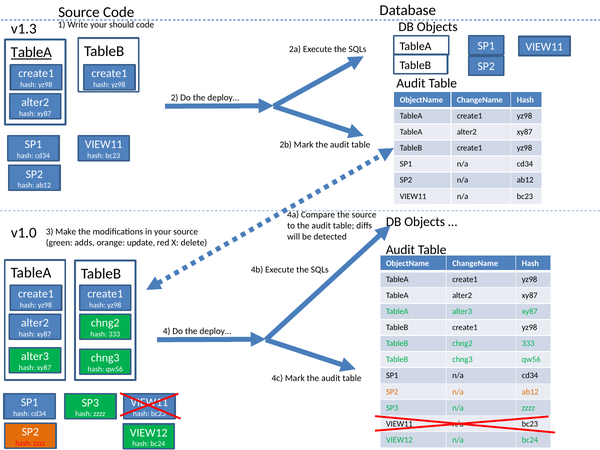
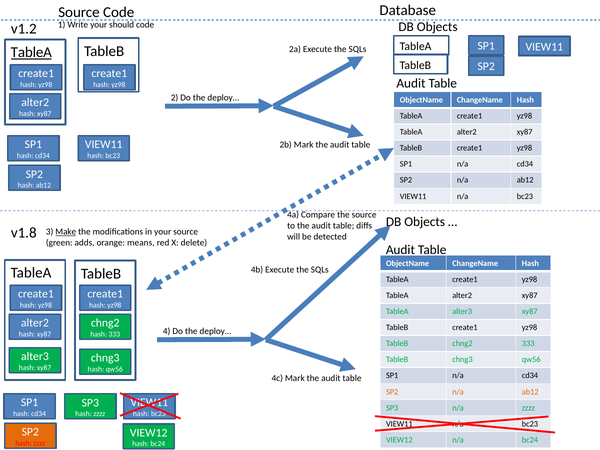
v1.3: v1.3 -> v1.2 (24, 29)
v1.0: v1.0 -> v1.8 (24, 233)
Make underline: none -> present (66, 232)
update: update -> means (141, 243)
